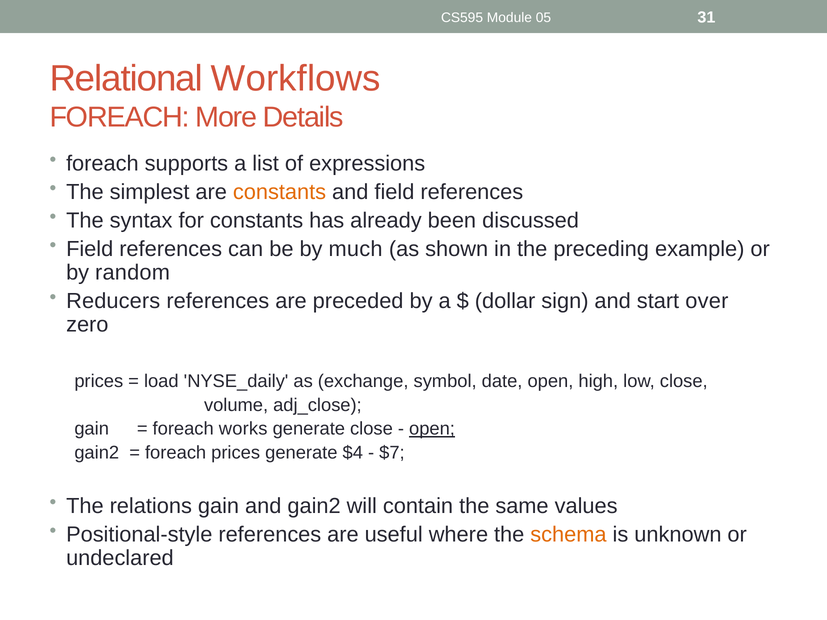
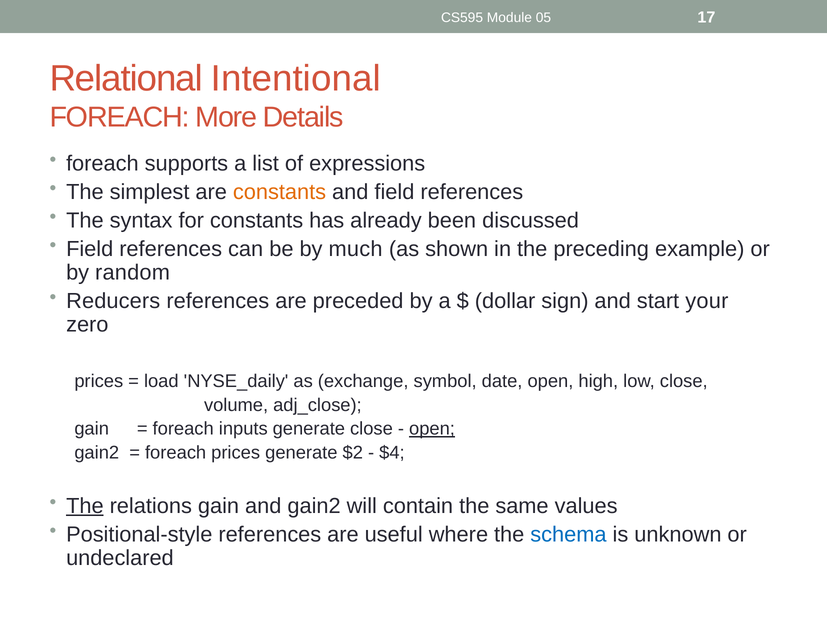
31: 31 -> 17 (706, 18)
Workflows: Workflows -> Intentional (296, 78)
over: over -> your (707, 301)
works: works -> inputs (243, 429)
$4: $4 -> $2 (353, 453)
$7: $7 -> $4 (392, 453)
The underline: none -> present (85, 506)
schema colour: orange -> blue (568, 535)
